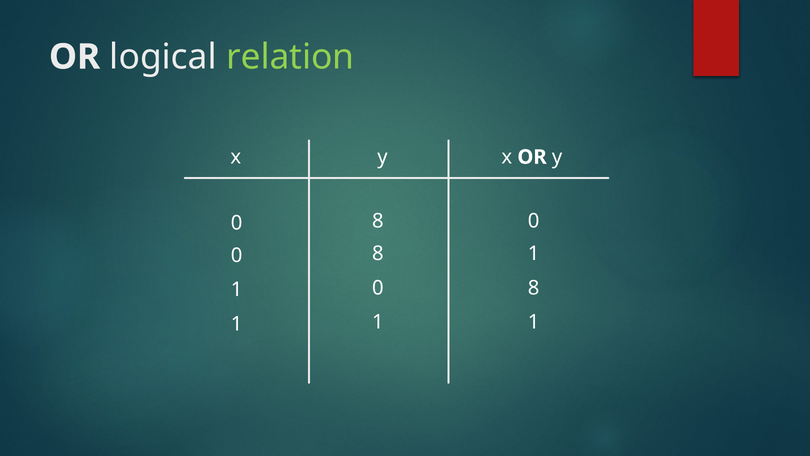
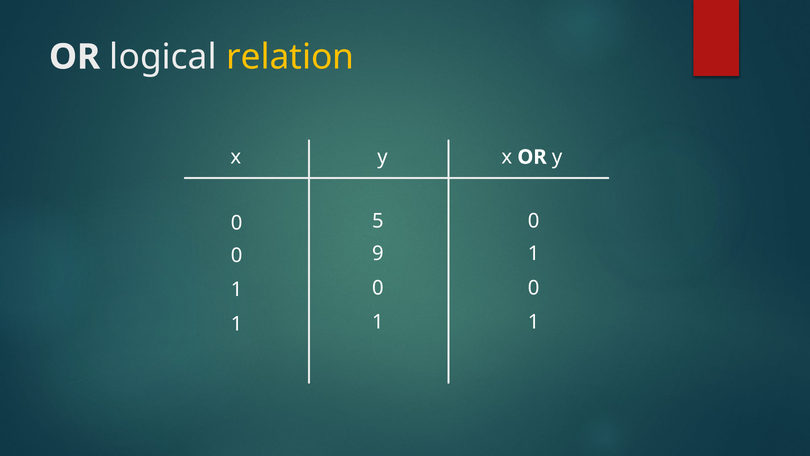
relation colour: light green -> yellow (290, 57)
8: 8 -> 5 (378, 221)
8: 8 -> 9 (378, 253)
1 0 8: 8 -> 0 (534, 288)
